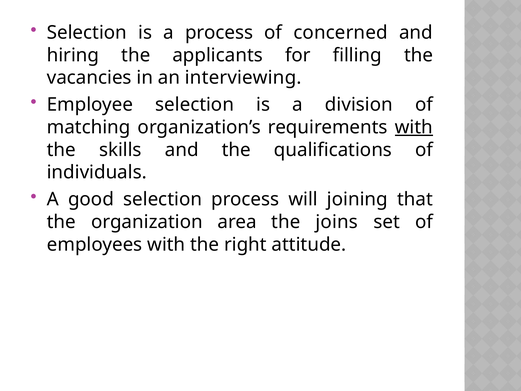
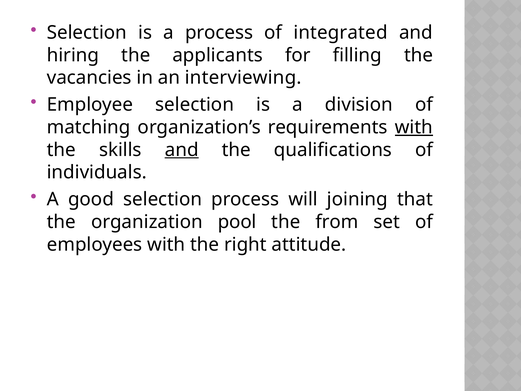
concerned: concerned -> integrated (340, 33)
and underline: none -> present (182, 150)
area: area -> pool (237, 222)
joins: joins -> from (337, 222)
